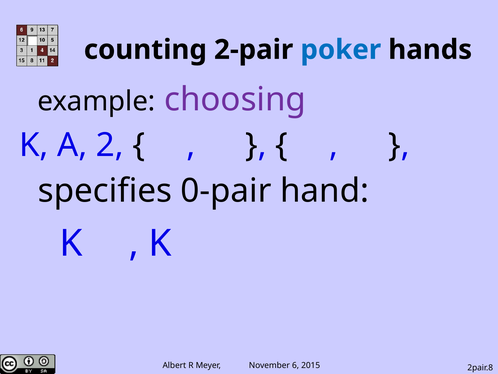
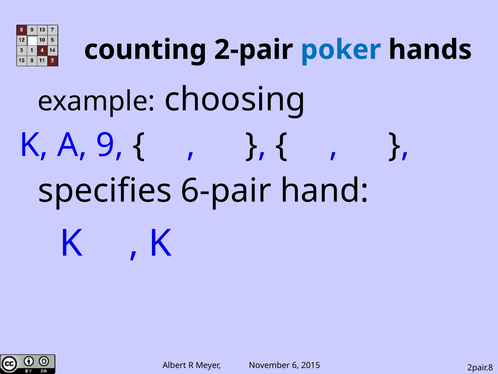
choosing colour: purple -> black (235, 99)
2: 2 -> 9 (110, 145)
0-pair: 0-pair -> 6-pair (226, 191)
